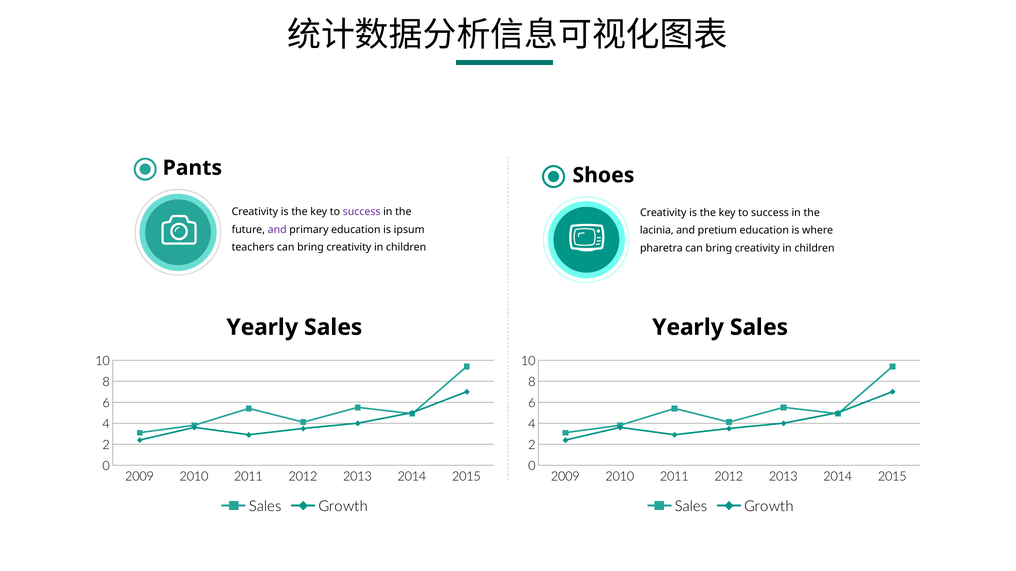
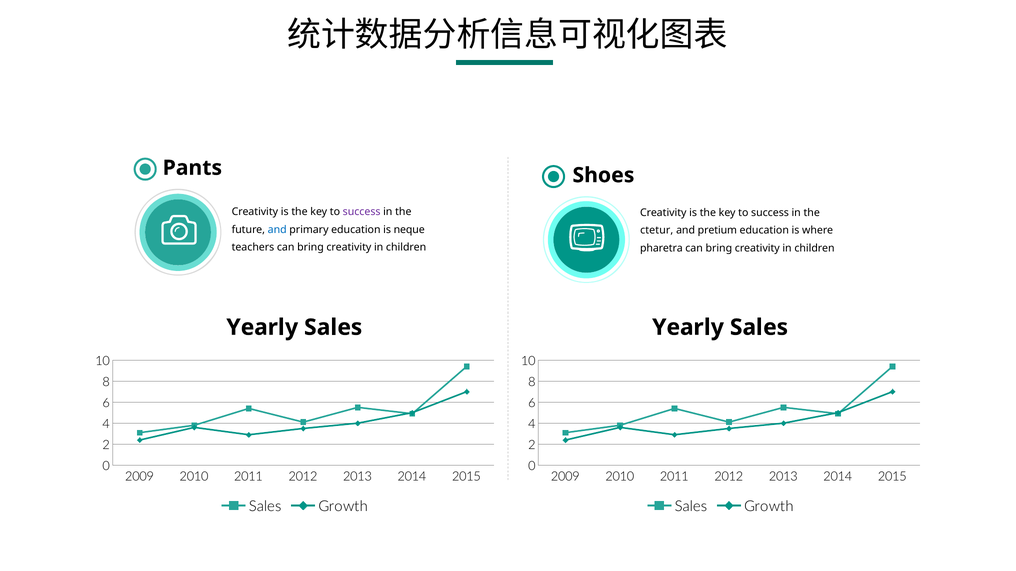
and colour: purple -> blue (277, 230)
ipsum: ipsum -> neque (409, 230)
lacinia: lacinia -> ctetur (657, 231)
